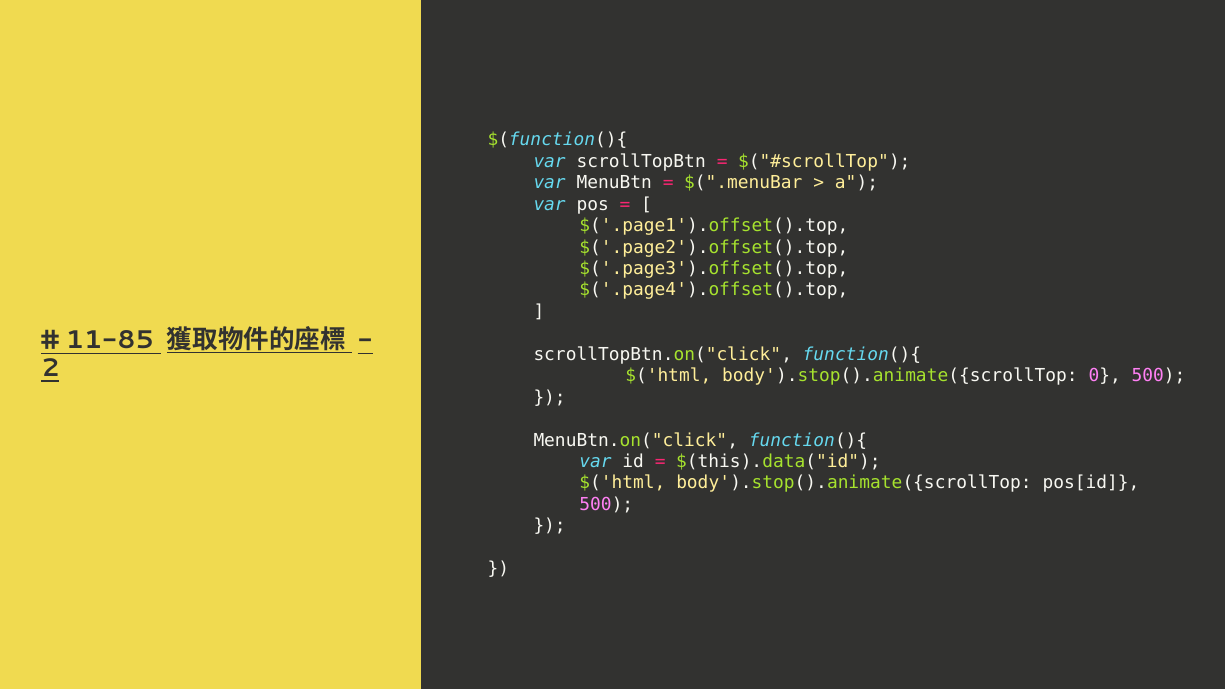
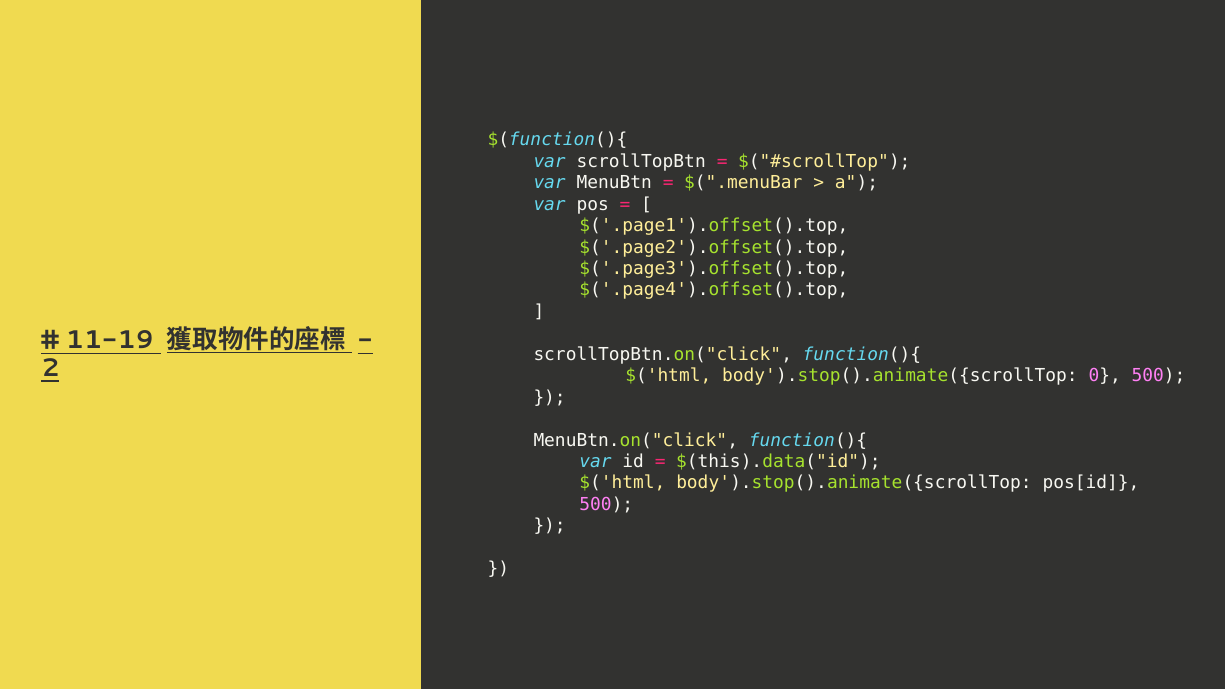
11-85: 11-85 -> 11-19 (110, 340)
